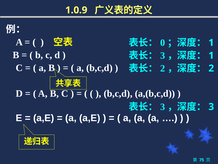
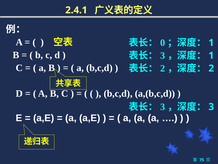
1.0.9: 1.0.9 -> 2.4.1 (76, 10)
